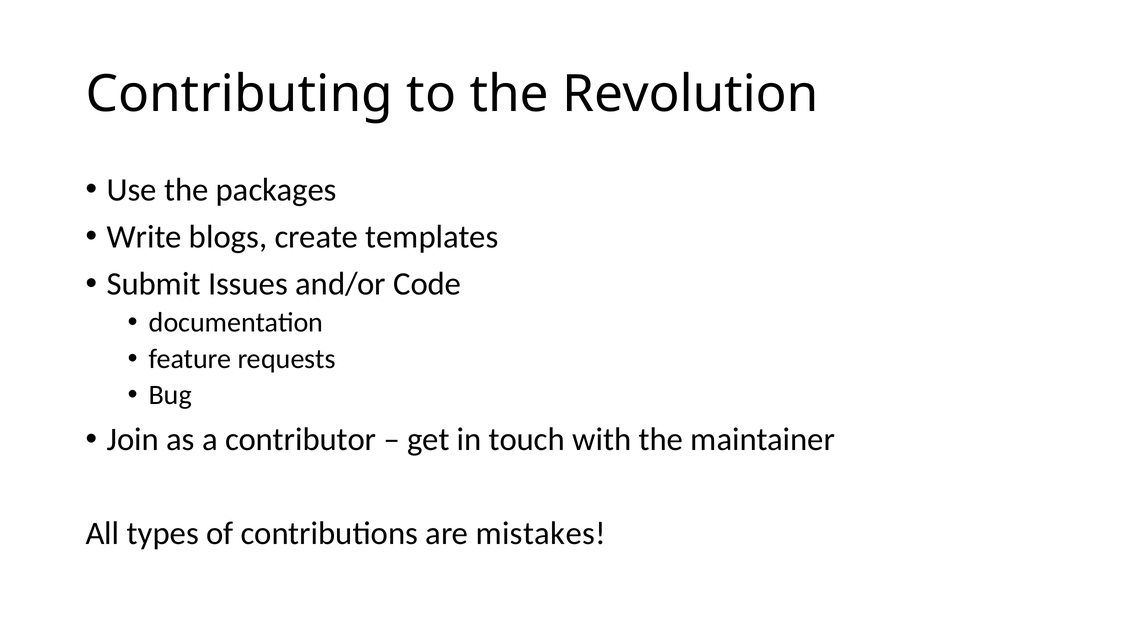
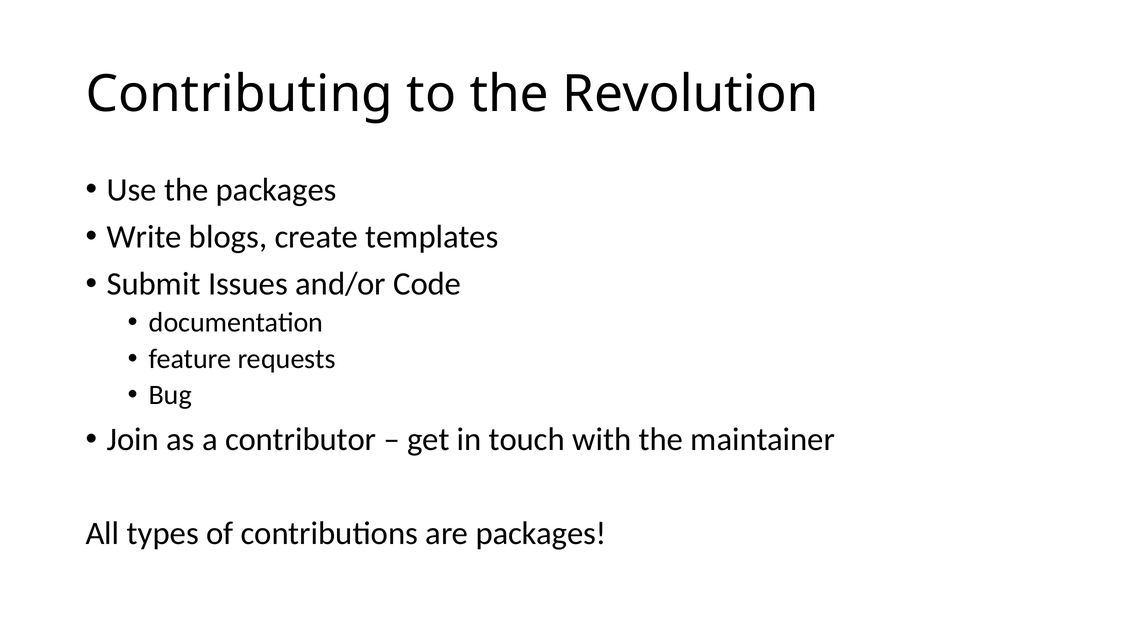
are mistakes: mistakes -> packages (541, 533)
